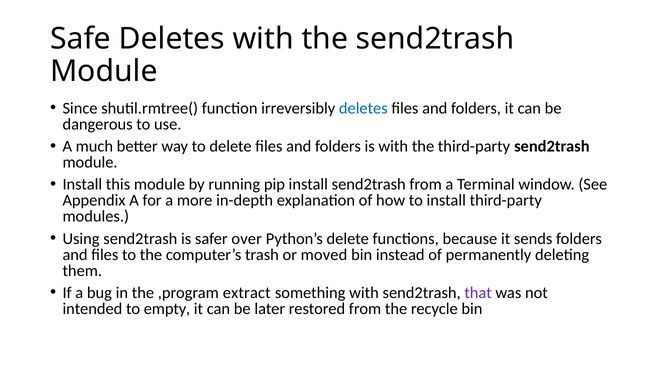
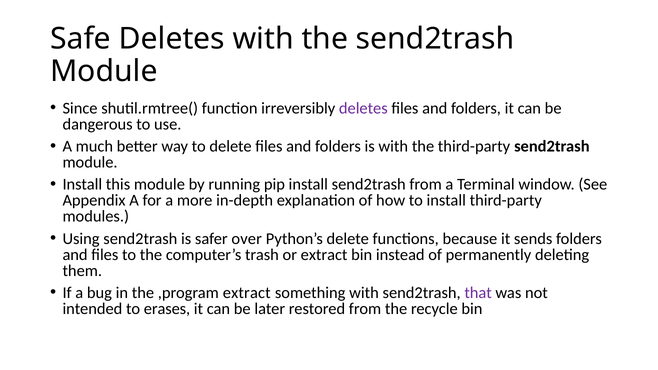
deletes colour: blue -> purple (363, 108)
or moved: moved -> extract (324, 255)
empty: empty -> erases (167, 309)
